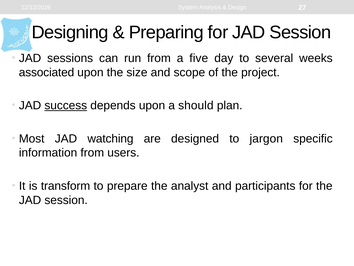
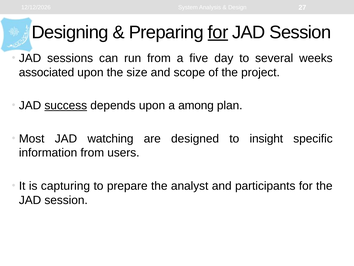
for underline: none -> present (218, 32)
should: should -> among (196, 105)
jargon: jargon -> insight (266, 138)
transform: transform -> capturing (65, 186)
